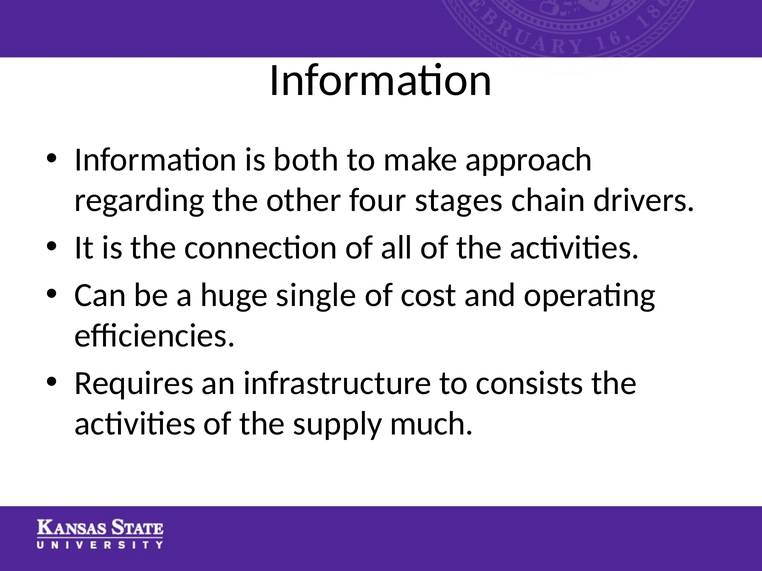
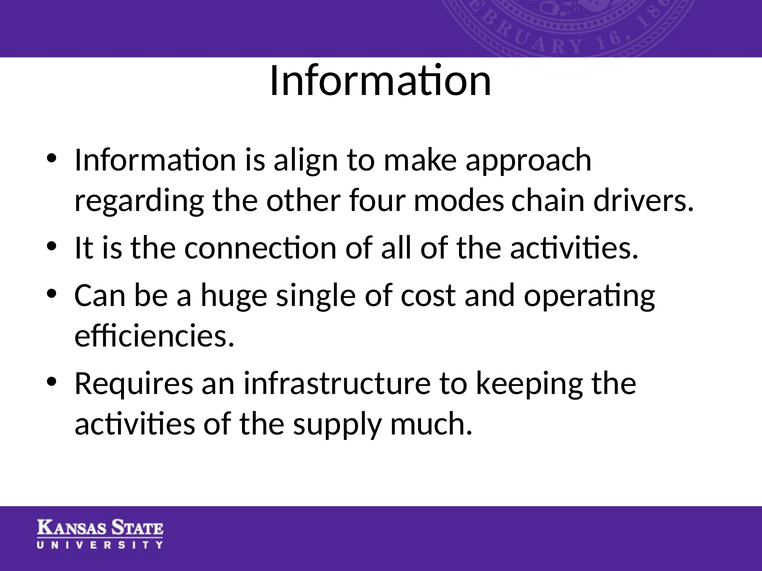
both: both -> align (306, 160)
stages: stages -> modes (459, 201)
consists: consists -> keeping (530, 383)
